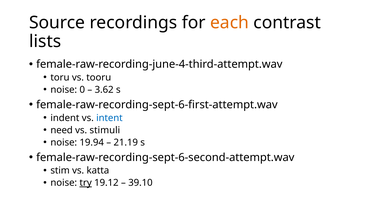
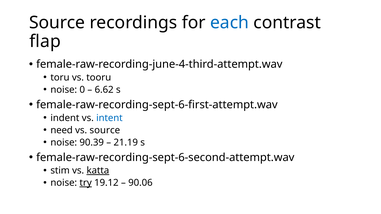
each colour: orange -> blue (230, 23)
lists: lists -> flap (45, 41)
3.62: 3.62 -> 6.62 (104, 90)
vs stimuli: stimuli -> source (105, 130)
19.94: 19.94 -> 90.39 (92, 143)
katta underline: none -> present (98, 171)
39.10: 39.10 -> 90.06 (140, 183)
